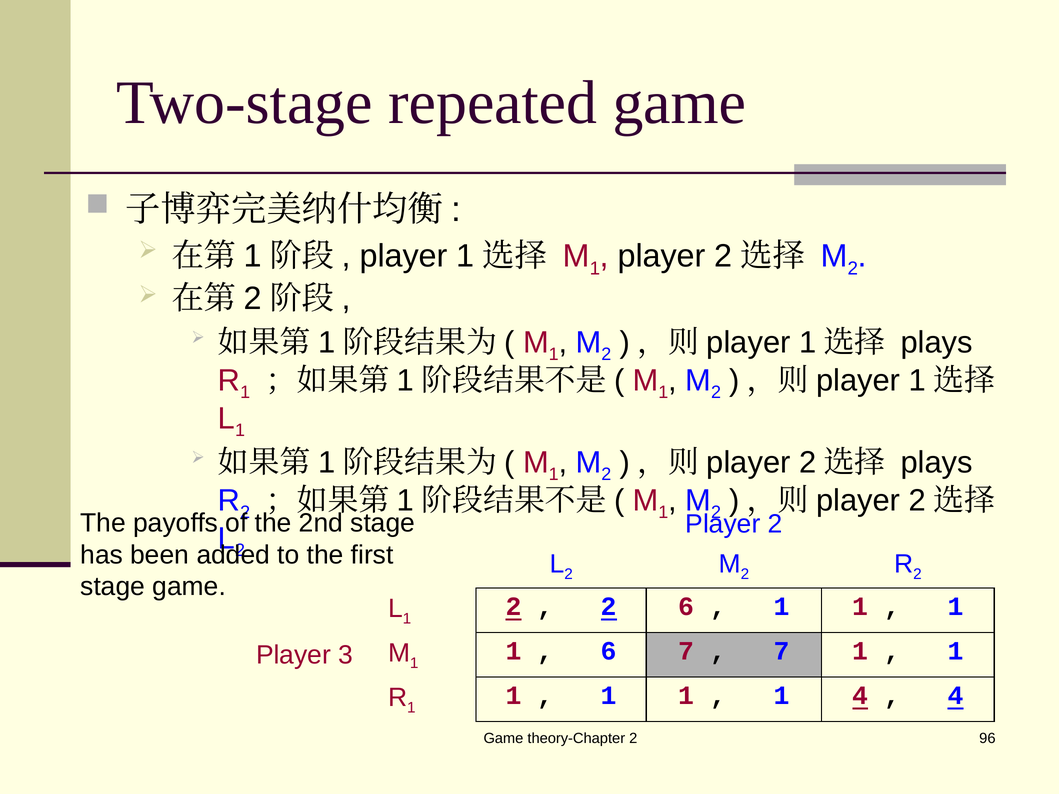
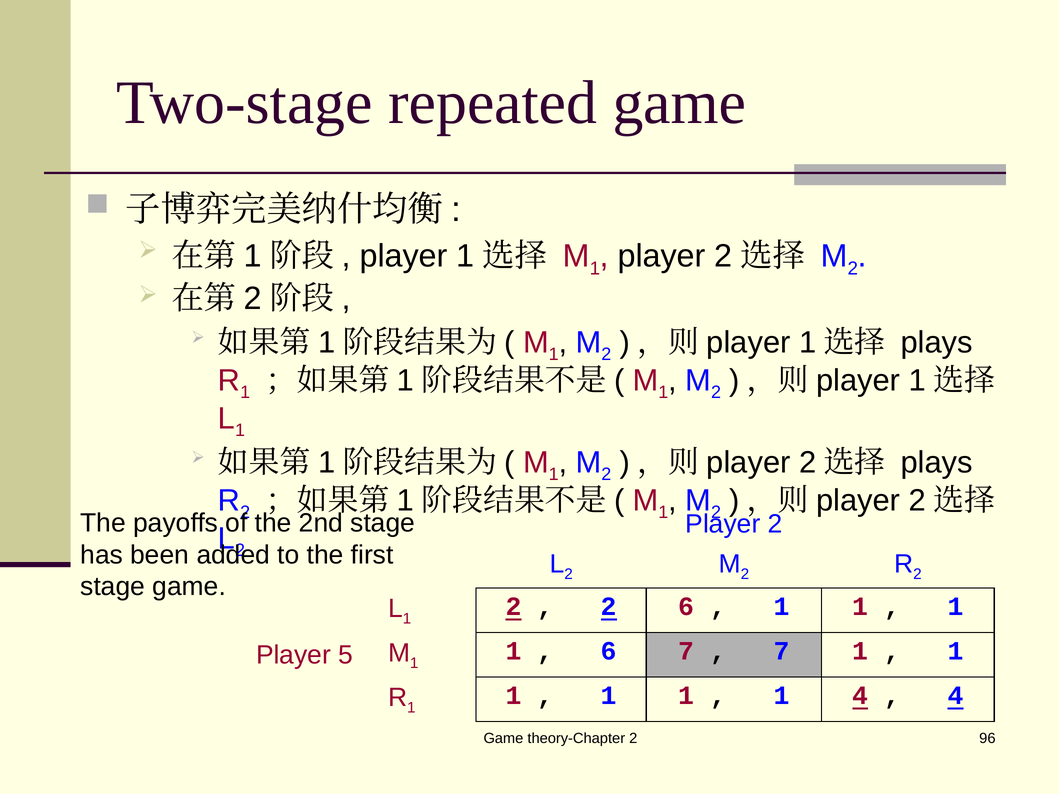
3: 3 -> 5 (346, 655)
